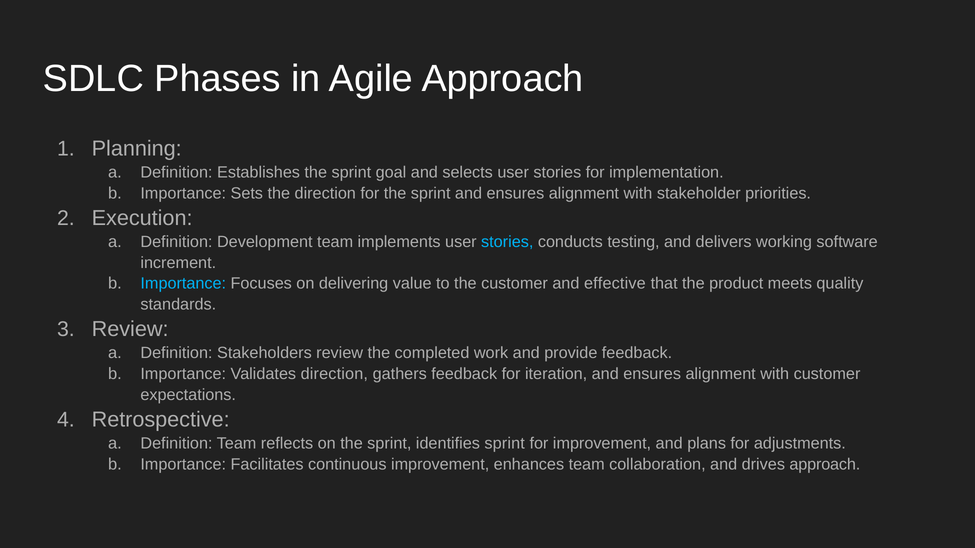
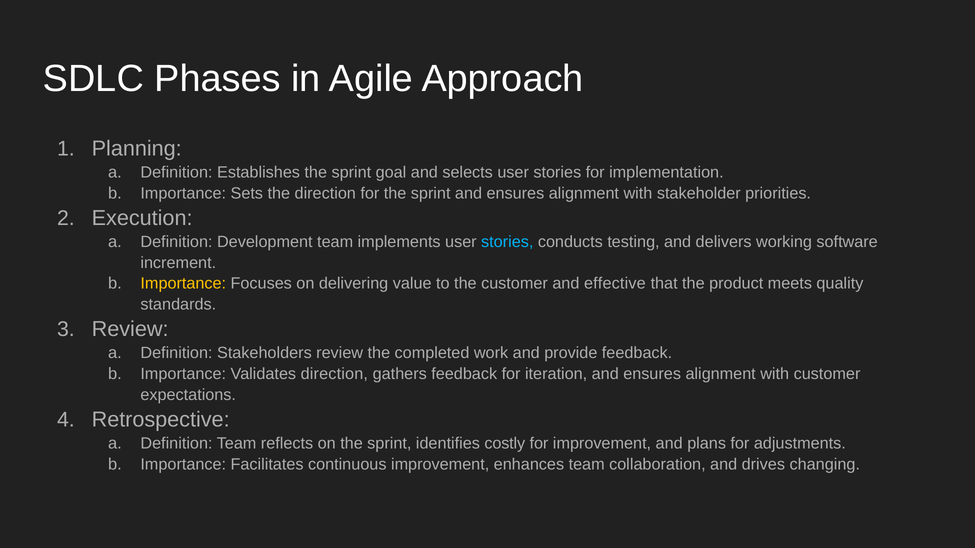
Importance colour: light blue -> yellow (183, 284)
identifies sprint: sprint -> costly (505, 444)
drives approach: approach -> changing (825, 465)
